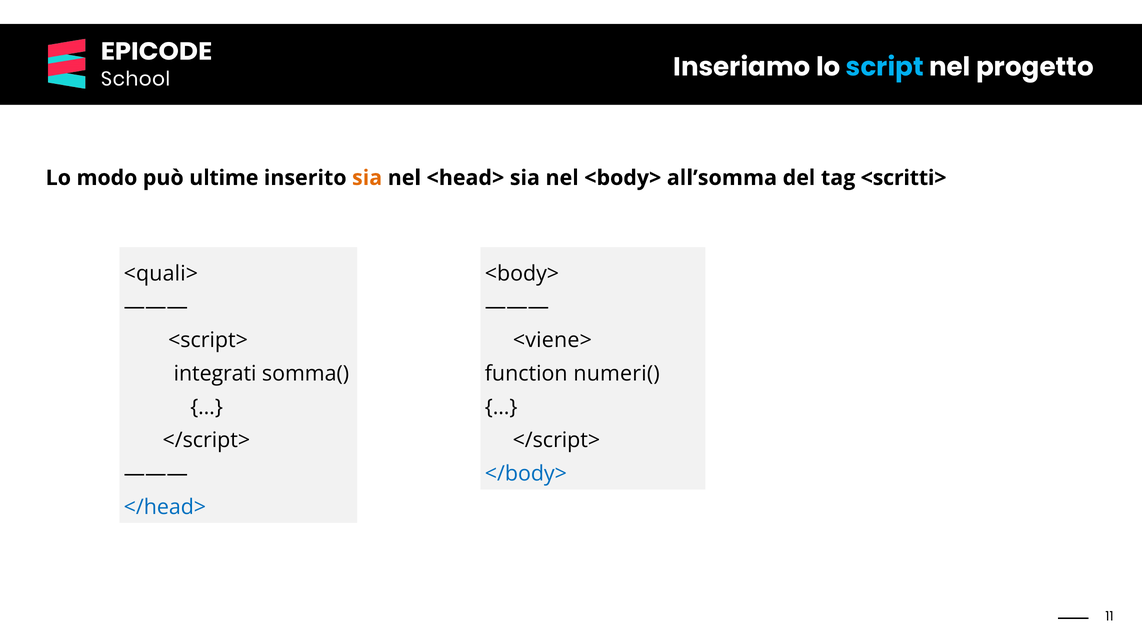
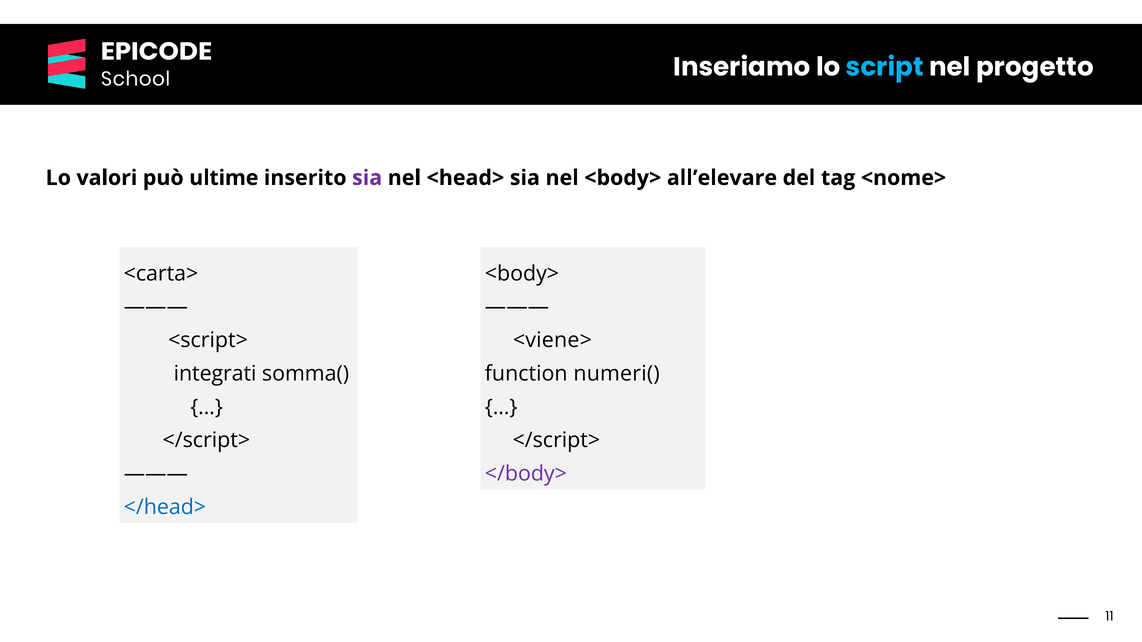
modo: modo -> valori (107, 178)
sia colour: orange -> purple (367, 178)
all’somma: all’somma -> all’elevare (722, 178)
<scritti>: <scritti> -> <nome> (903, 178)
<quali>: <quali> -> <carta> (161, 274)
</body> colour: blue -> purple (526, 474)
